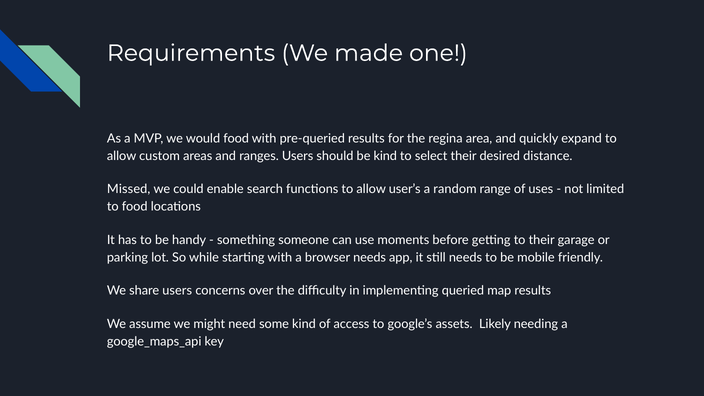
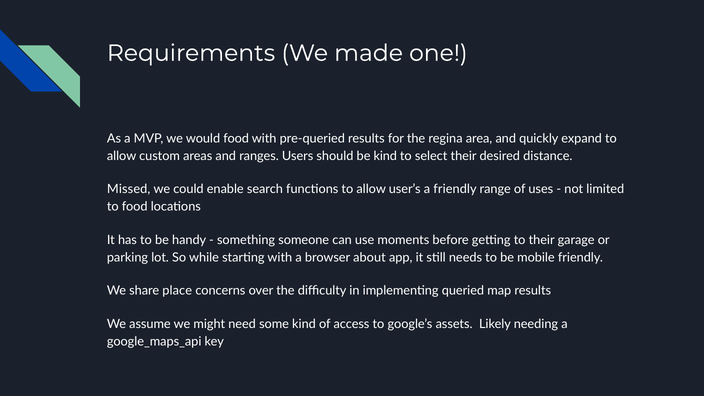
a random: random -> friendly (455, 189)
browser needs: needs -> about (369, 258)
share users: users -> place (177, 291)
